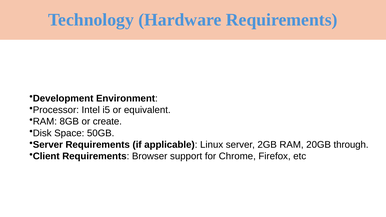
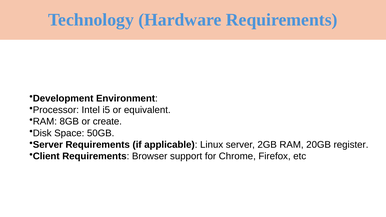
through: through -> register (351, 145)
